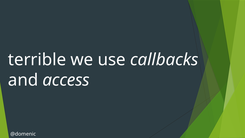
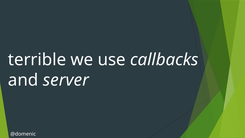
access: access -> server (66, 80)
